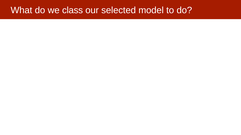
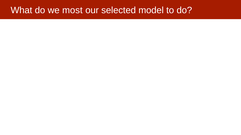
class: class -> most (72, 10)
